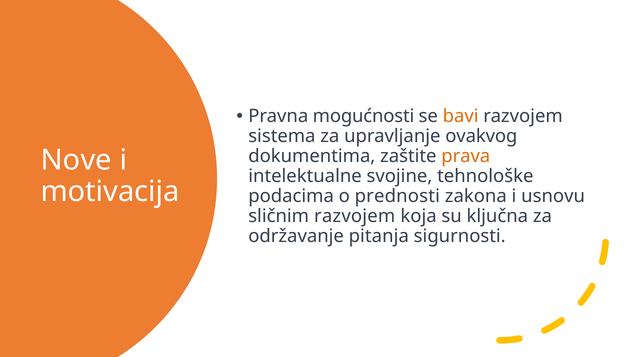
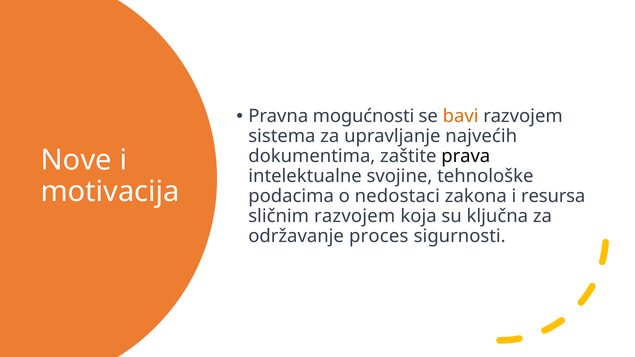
ovakvog: ovakvog -> najvećih (481, 136)
prava colour: orange -> black (466, 156)
prednosti: prednosti -> nedostaci (397, 196)
usnovu: usnovu -> resursa (553, 196)
pitanja: pitanja -> proces (379, 236)
